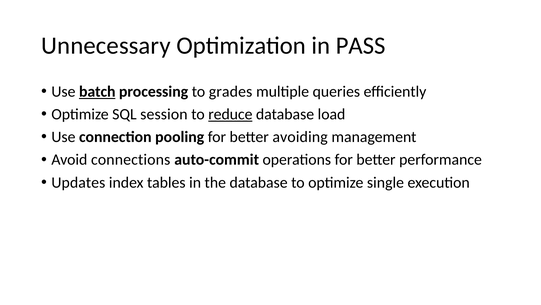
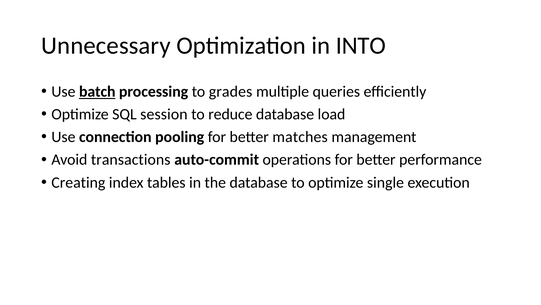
PASS: PASS -> INTO (361, 45)
reduce underline: present -> none (230, 114)
avoiding: avoiding -> matches (300, 137)
connections: connections -> transactions (131, 159)
Updates: Updates -> Creating (78, 182)
